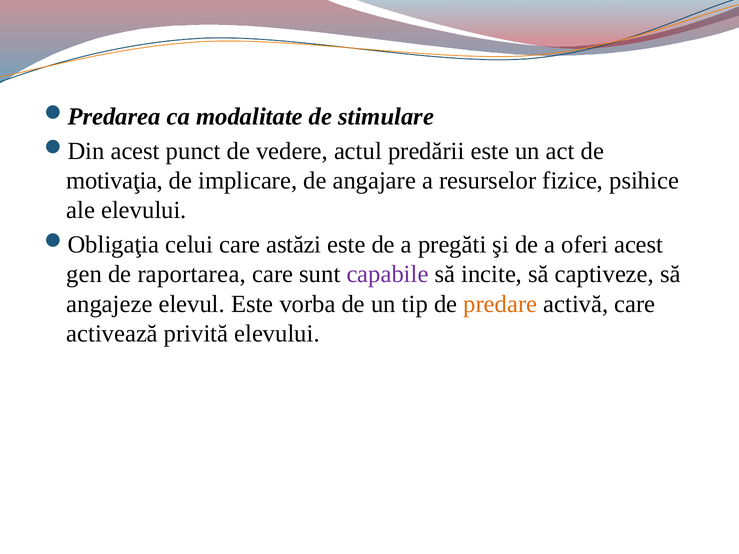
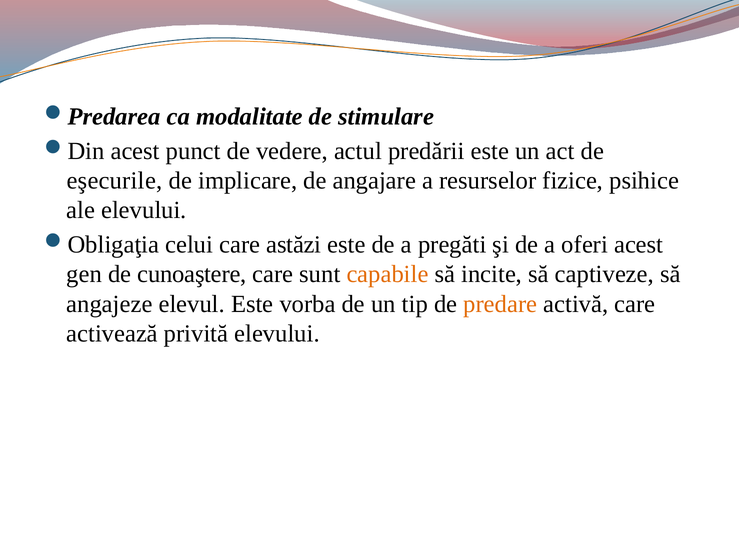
motivaţia: motivaţia -> eşecurile (114, 181)
raportarea: raportarea -> cunoaştere (192, 274)
capabile colour: purple -> orange (388, 274)
